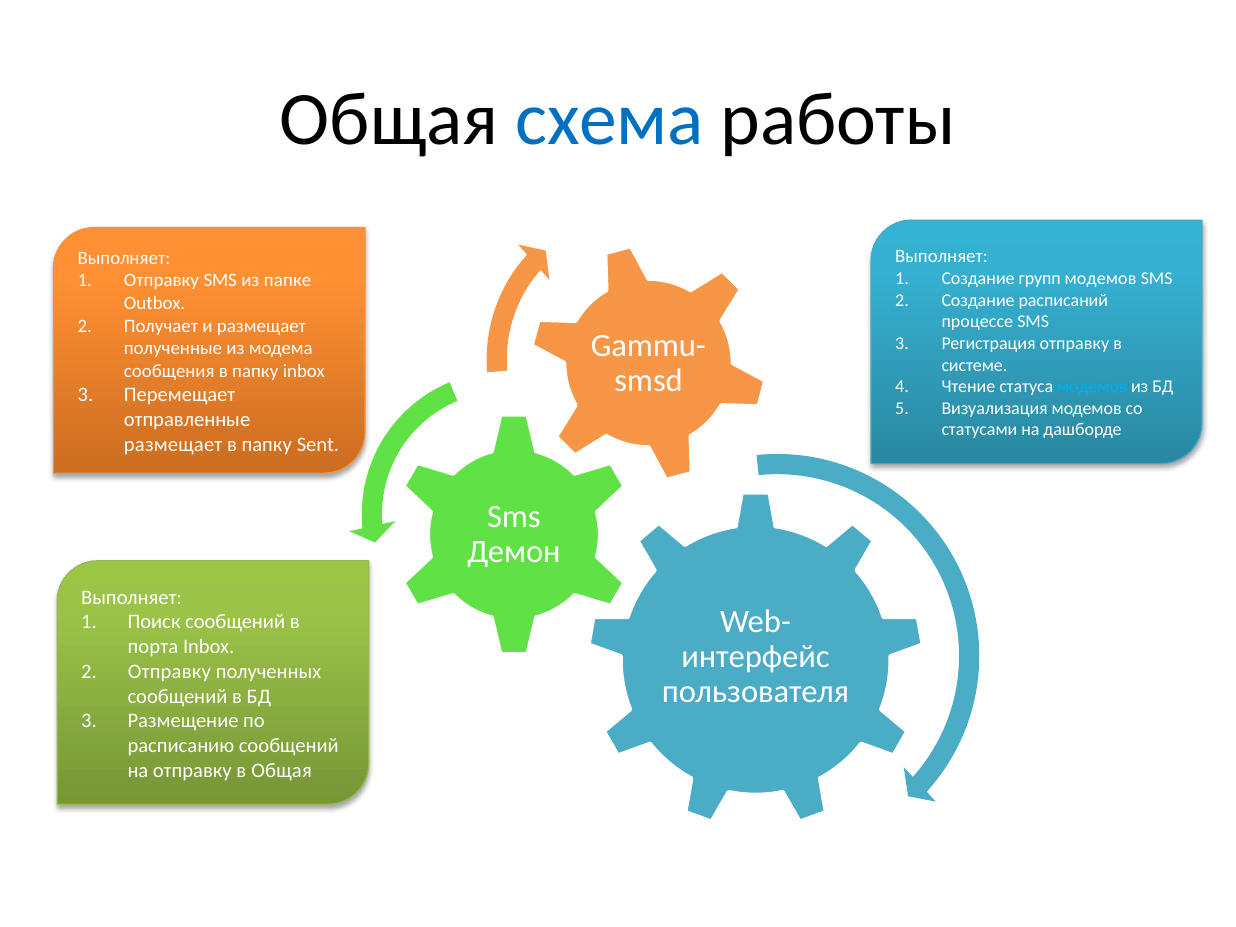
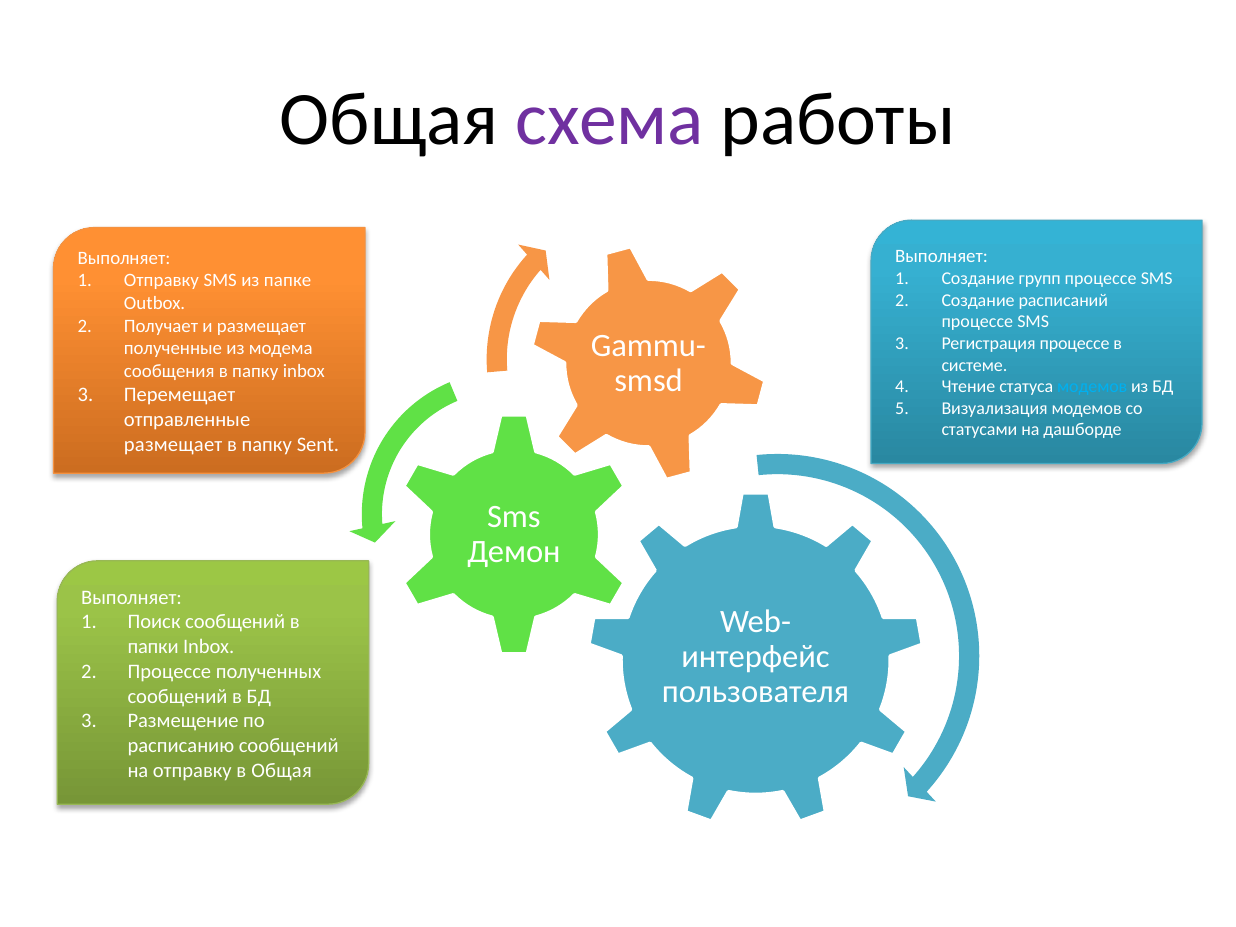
схема colour: blue -> purple (610, 120)
групп модемов: модемов -> процессе (1101, 279)
Регистрация отправку: отправку -> процессе (1075, 344)
порта: порта -> папки (153, 647)
Отправку: Отправку -> Процессе (169, 672)
